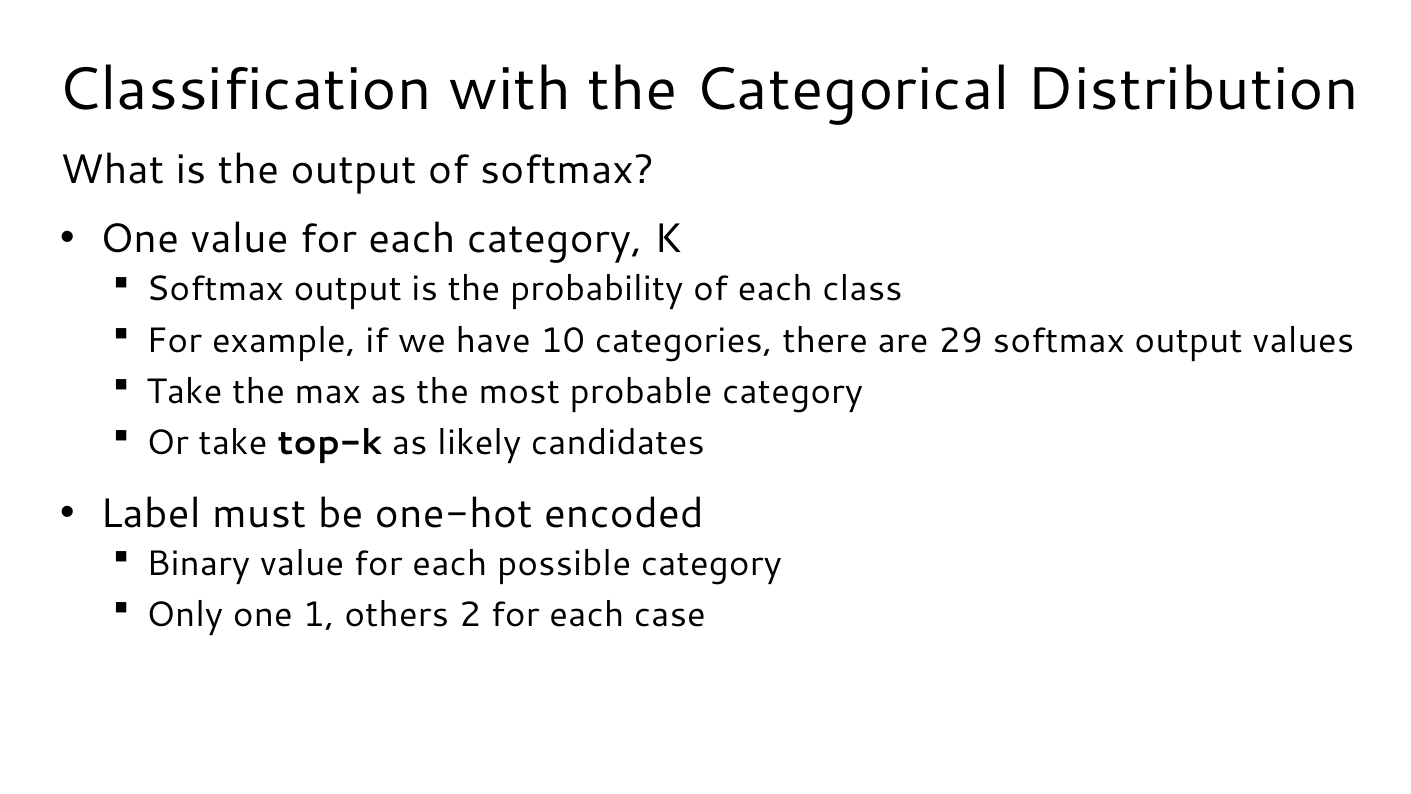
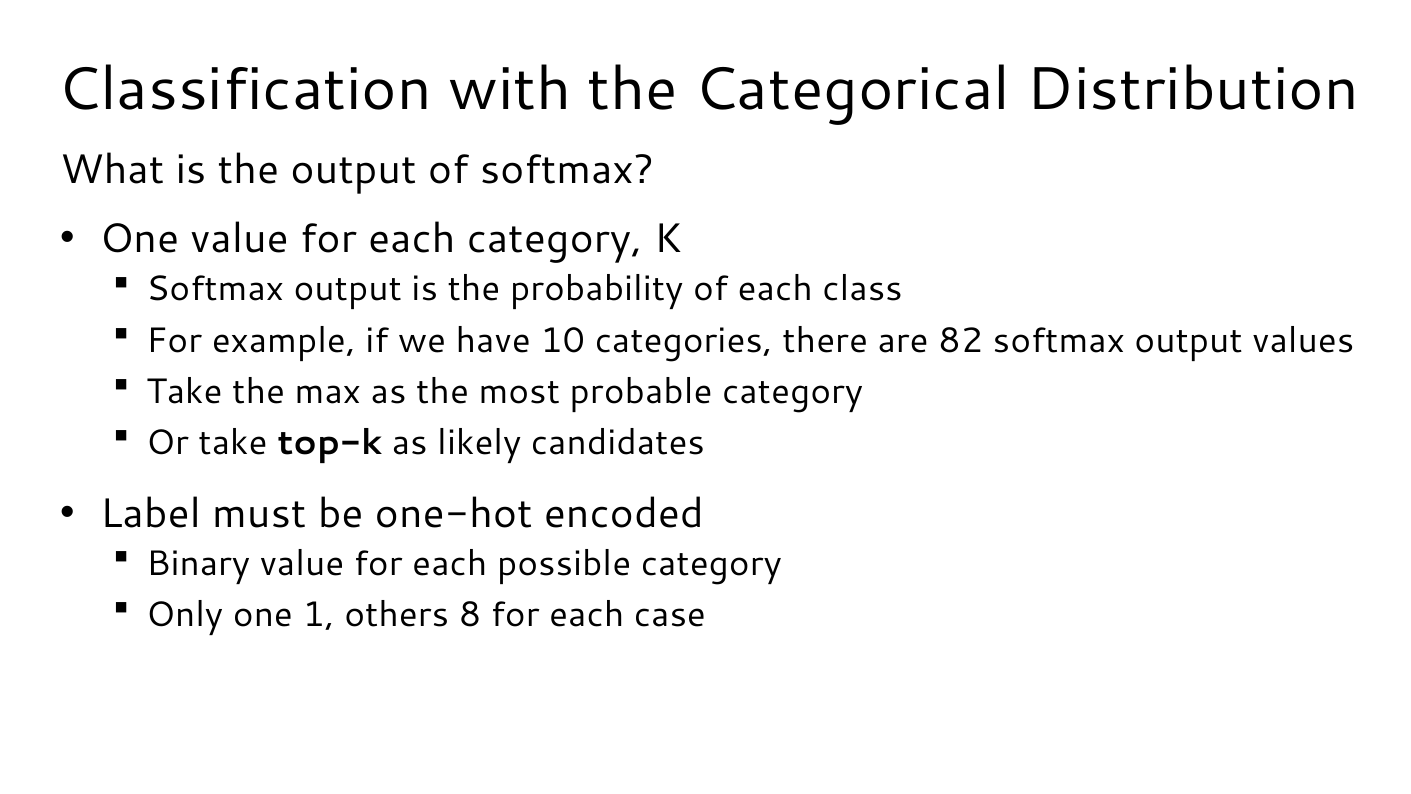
29: 29 -> 82 (961, 340)
2: 2 -> 8 (470, 615)
